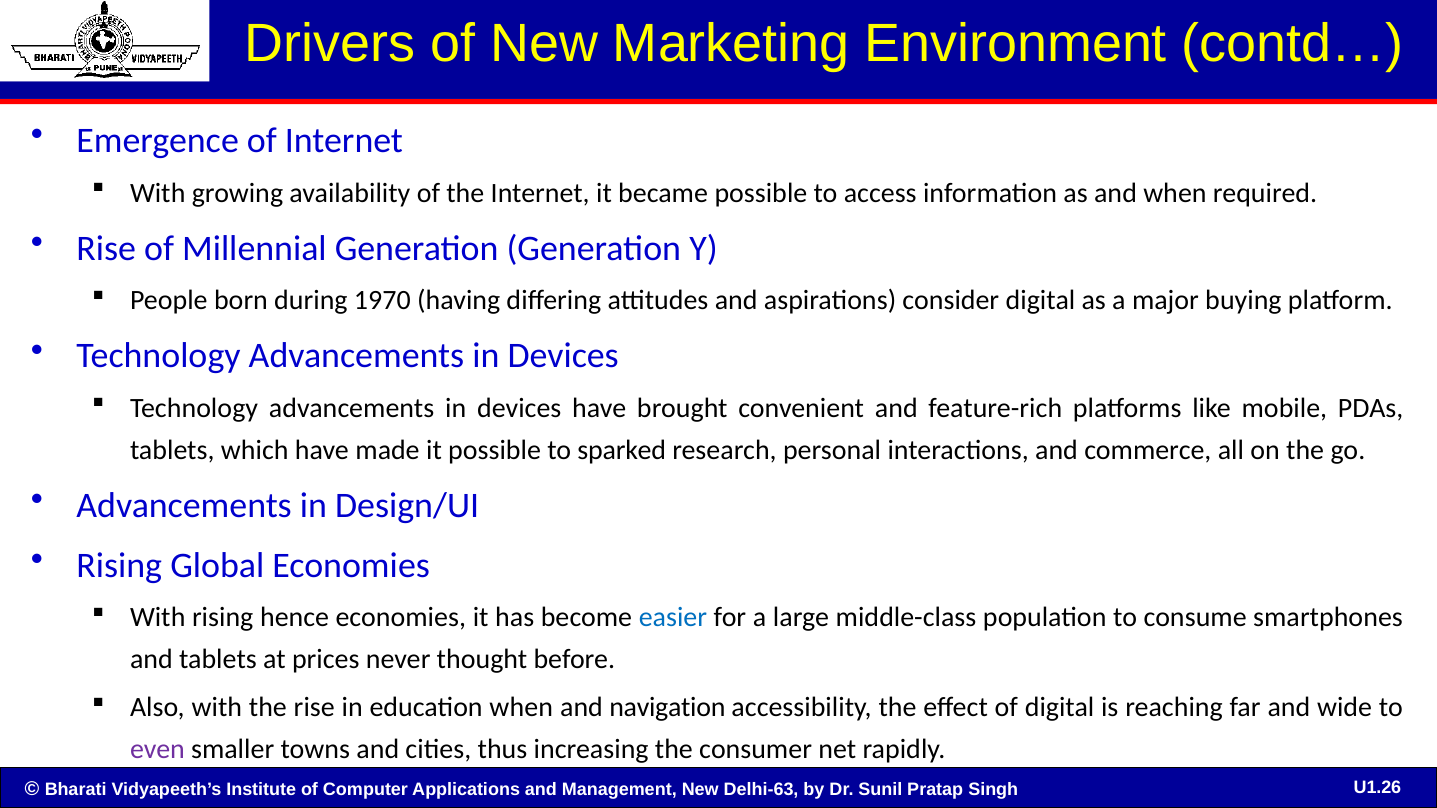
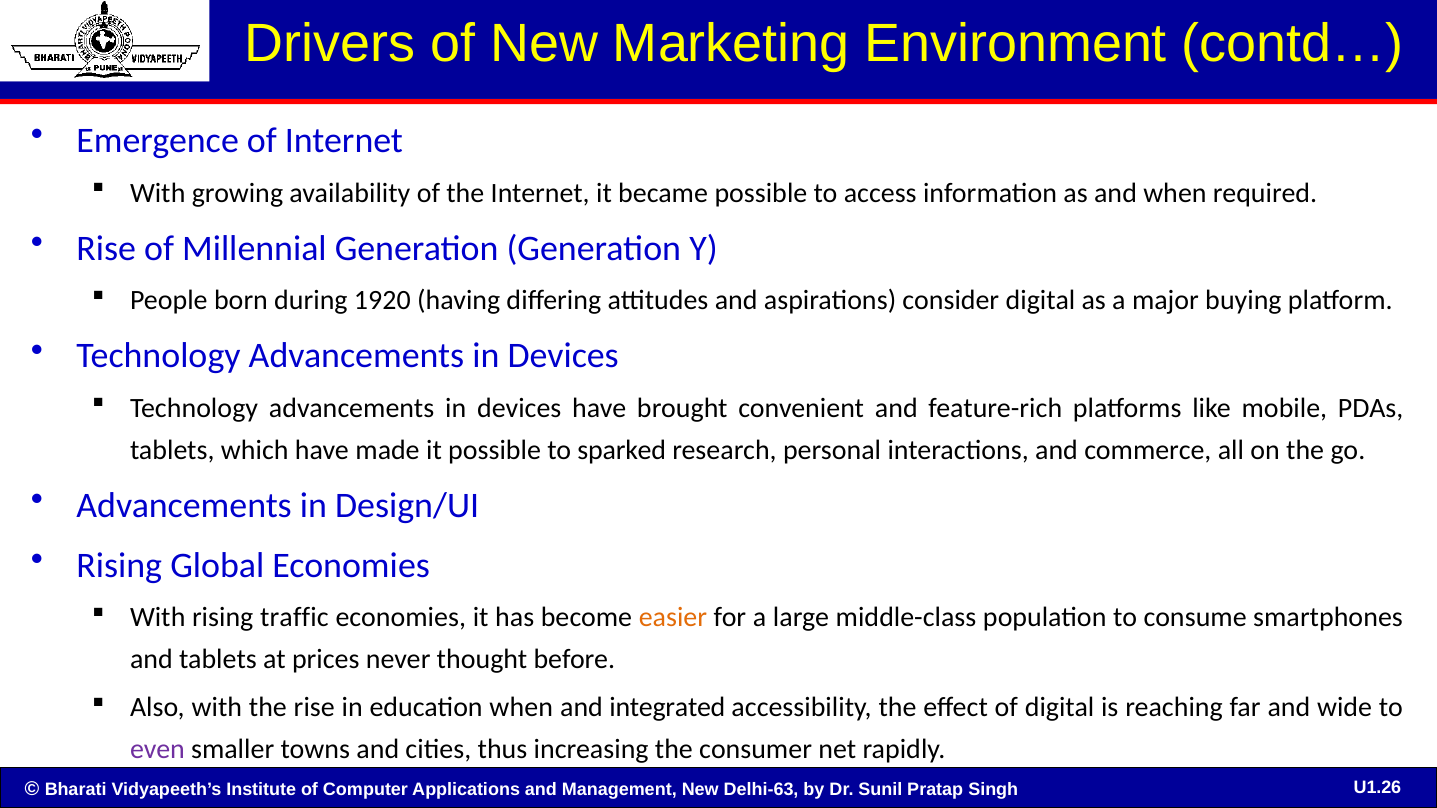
1970: 1970 -> 1920 (382, 301)
hence: hence -> traffic (294, 618)
easier colour: blue -> orange (673, 618)
navigation: navigation -> integrated (667, 708)
